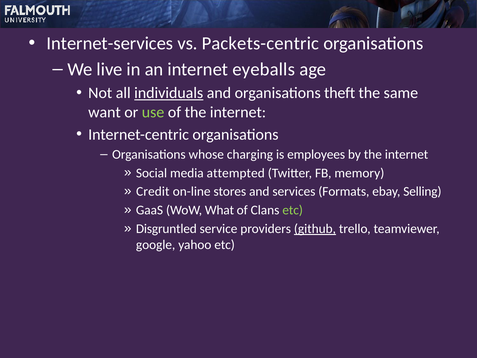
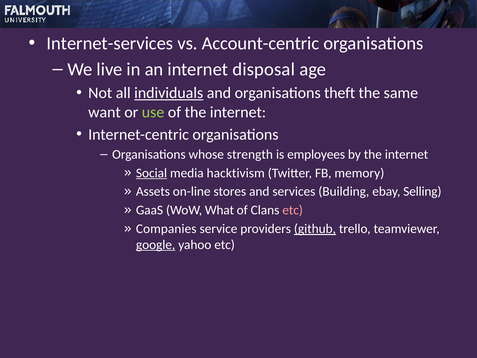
Packets-centric: Packets-centric -> Account-centric (261, 43)
eyeballs: eyeballs -> disposal (264, 69)
charging: charging -> strength (250, 154)
Social underline: none -> present (151, 173)
attempted: attempted -> hacktivism (236, 173)
Credit: Credit -> Assets (153, 191)
Formats: Formats -> Building (344, 191)
etc colour: light green -> pink (293, 210)
Disgruntled: Disgruntled -> Companies (166, 229)
google underline: none -> present (156, 245)
